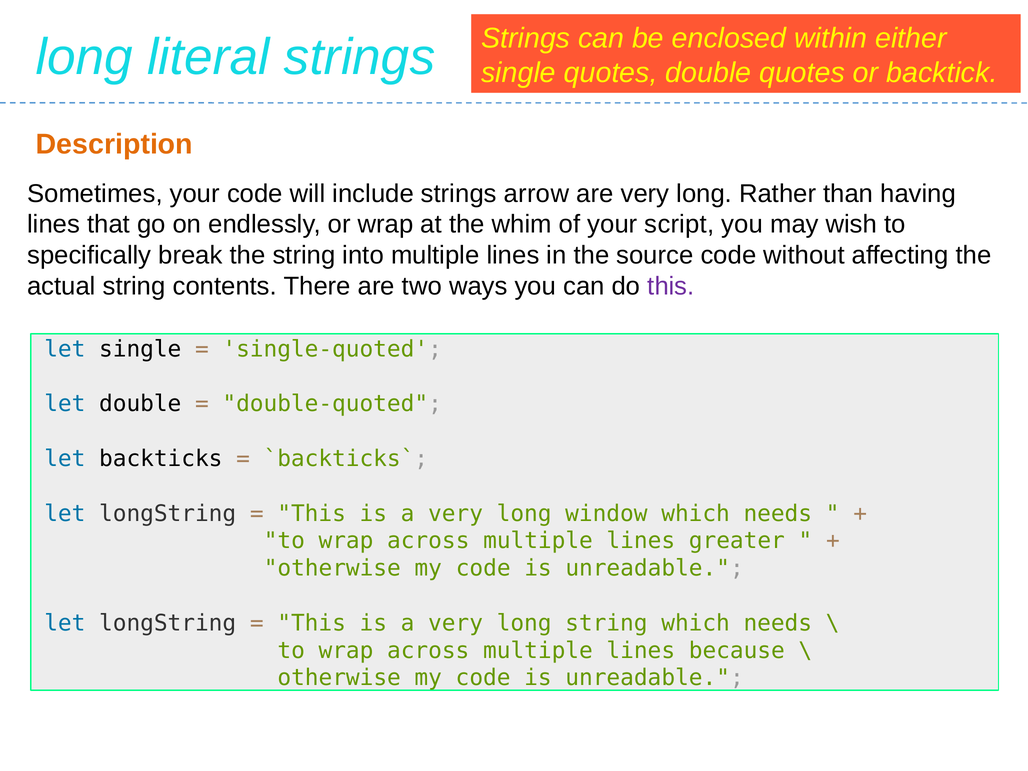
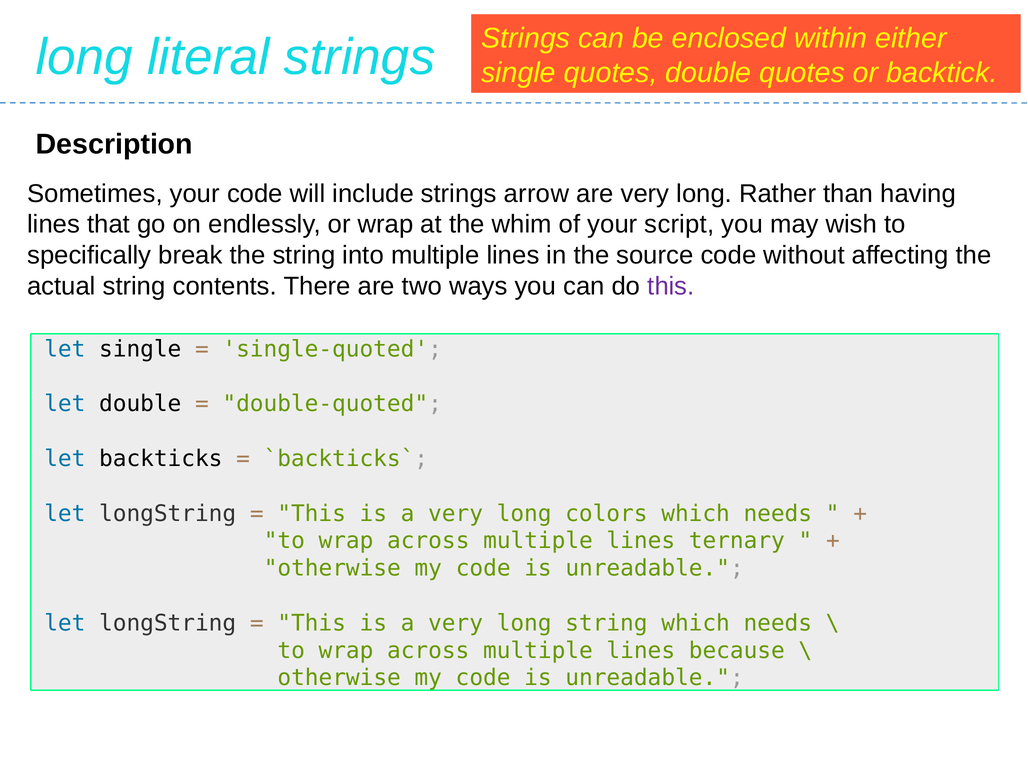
Description colour: orange -> black (114, 144)
window: window -> colors (606, 514)
greater: greater -> ternary (737, 541)
